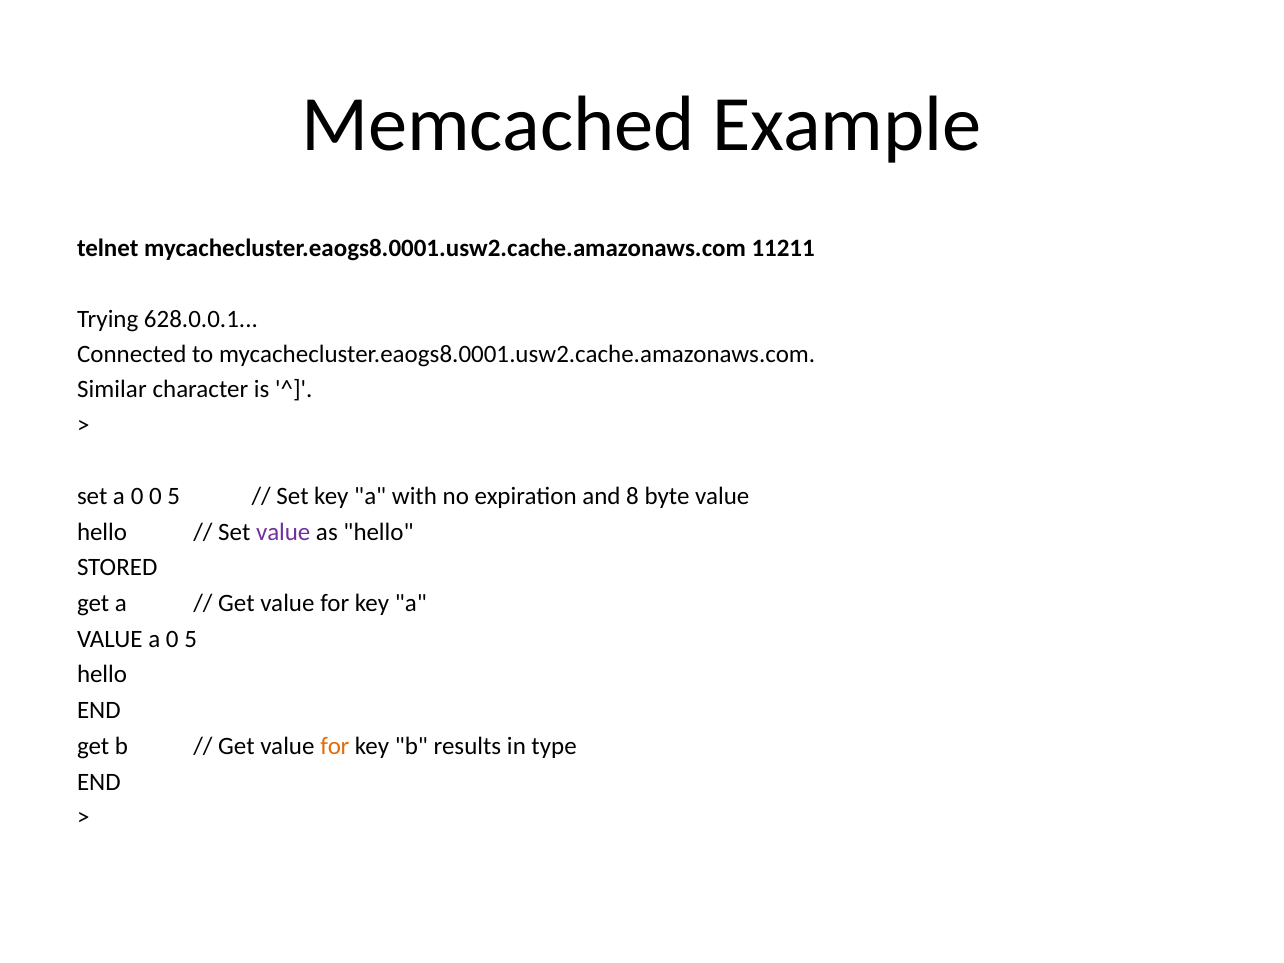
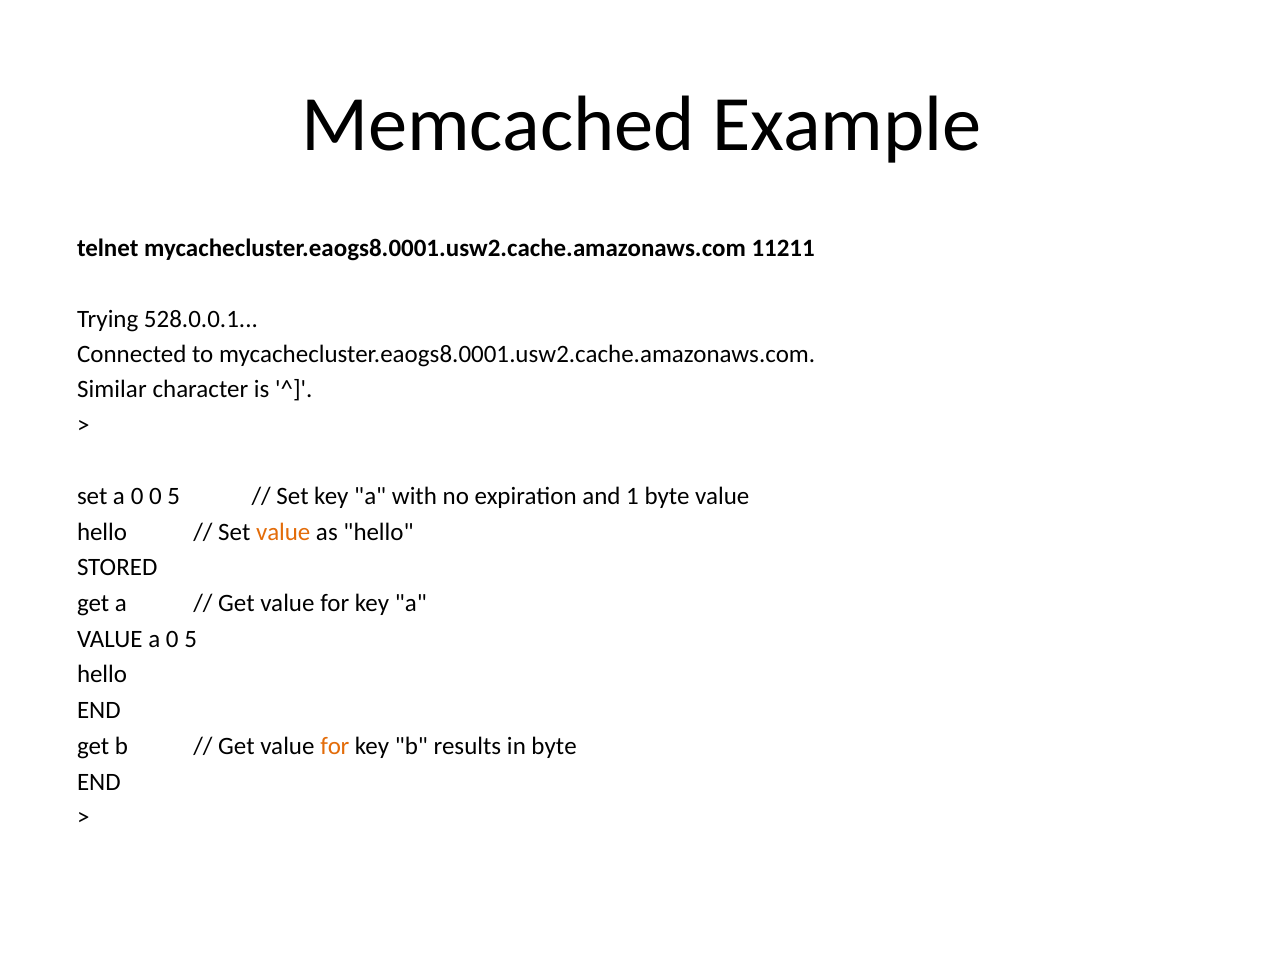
628.0.0.1: 628.0.0.1 -> 528.0.0.1 (201, 319)
8: 8 -> 1 (633, 496)
value colour: purple -> orange (283, 532)
in type: type -> byte (554, 746)
